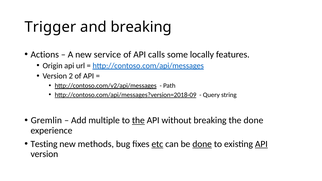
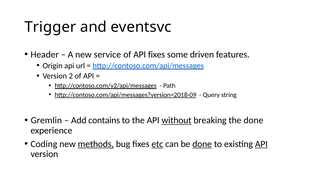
and breaking: breaking -> eventsvc (141, 27)
Actions: Actions -> Header (45, 54)
API calls: calls -> fixes (157, 54)
locally: locally -> driven (202, 54)
multiple: multiple -> contains (104, 120)
the underline: present -> none (138, 120)
without underline: none -> present (176, 120)
Testing: Testing -> Coding (44, 144)
methods underline: none -> present (96, 144)
